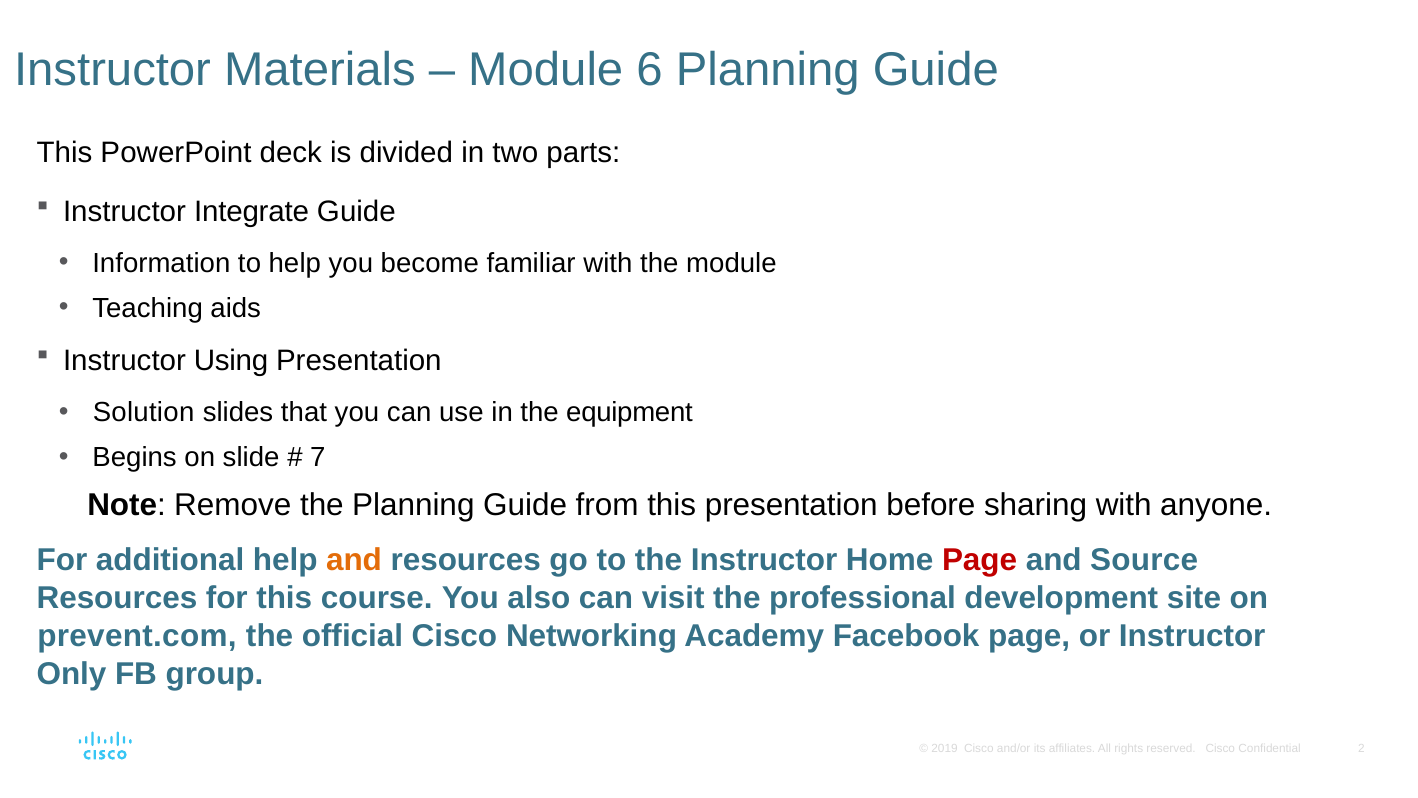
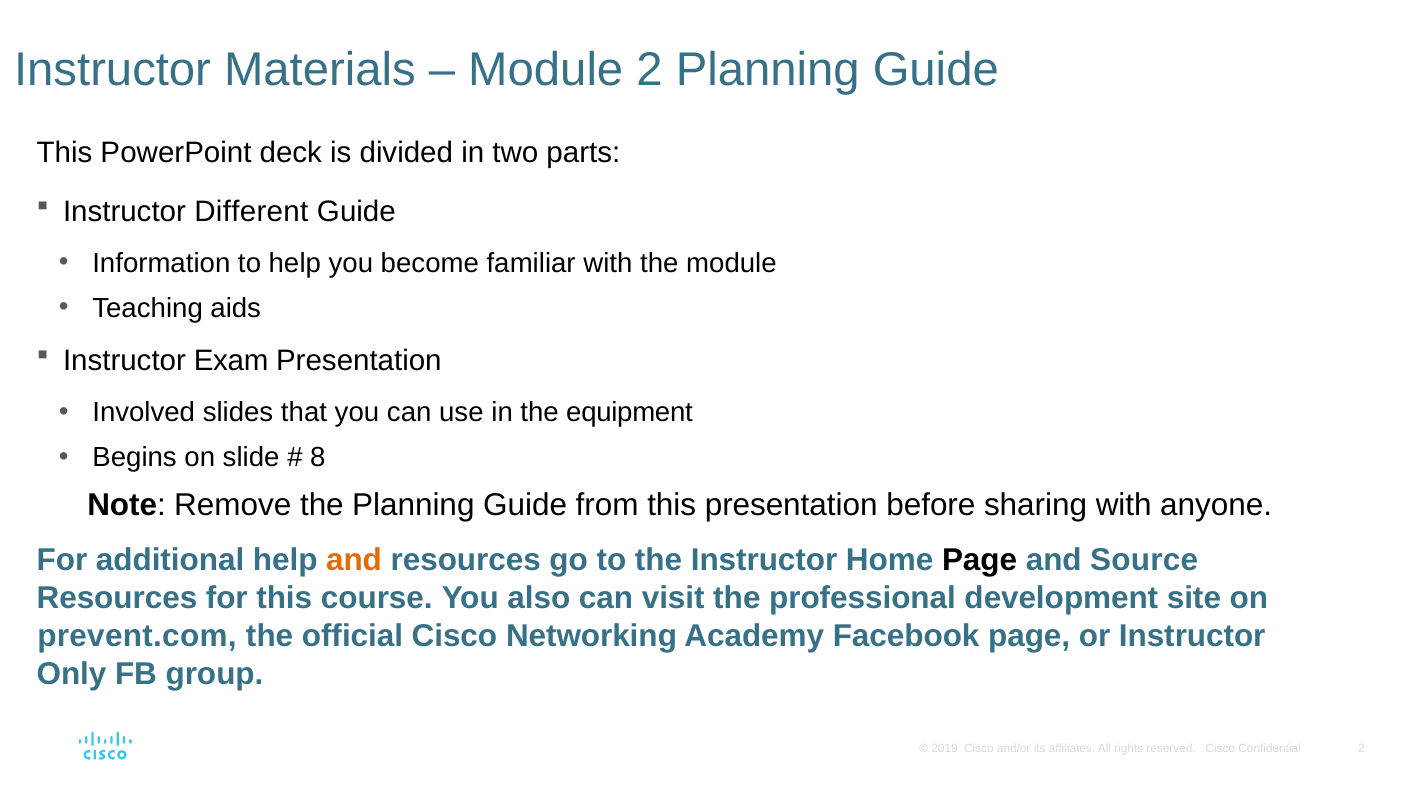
Module 6: 6 -> 2 (650, 70)
Integrate: Integrate -> Different (251, 211)
Using: Using -> Exam (231, 360)
Solution: Solution -> Involved (144, 412)
7: 7 -> 8 (318, 457)
Page colour: red -> black (980, 560)
